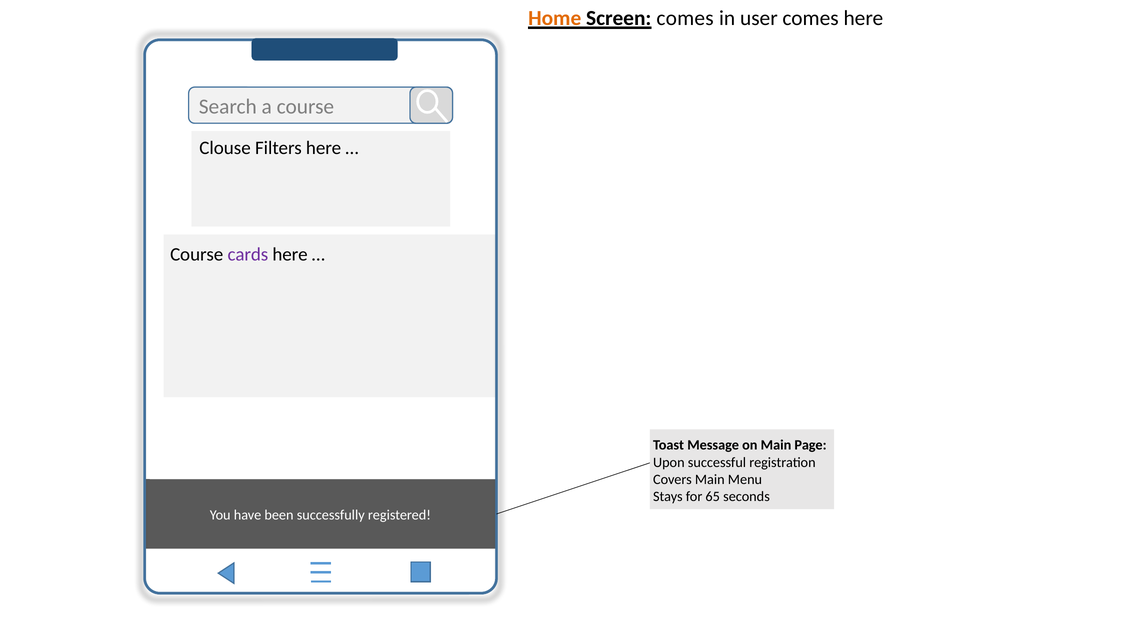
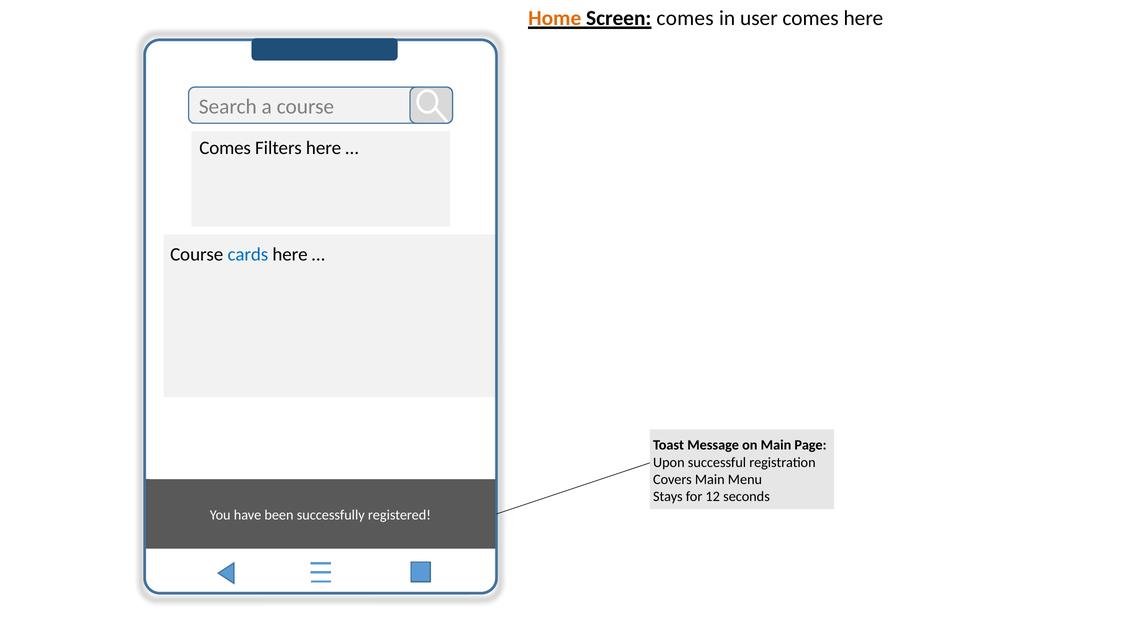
Clouse: Clouse -> Comes (225, 148)
cards colour: purple -> blue (248, 254)
65: 65 -> 12 (713, 496)
